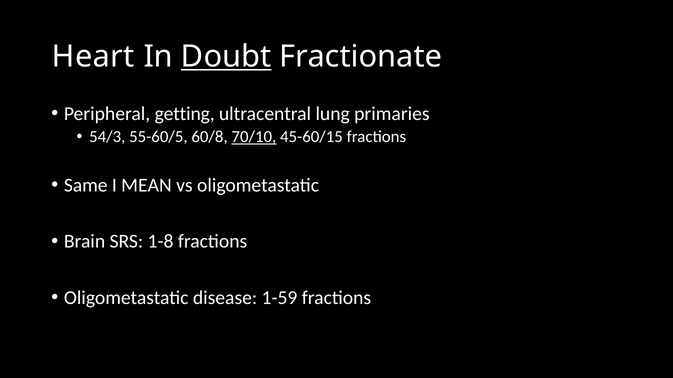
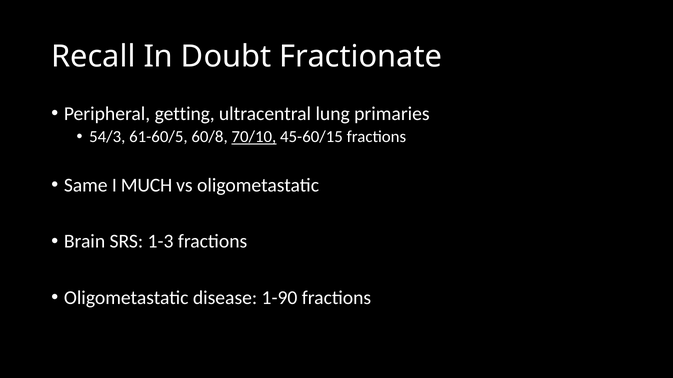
Heart: Heart -> Recall (93, 57)
Doubt underline: present -> none (226, 57)
55-60/5: 55-60/5 -> 61-60/5 (158, 137)
MEAN: MEAN -> MUCH (147, 185)
1-8: 1-8 -> 1-3 (161, 242)
1-59: 1-59 -> 1-90 (279, 298)
